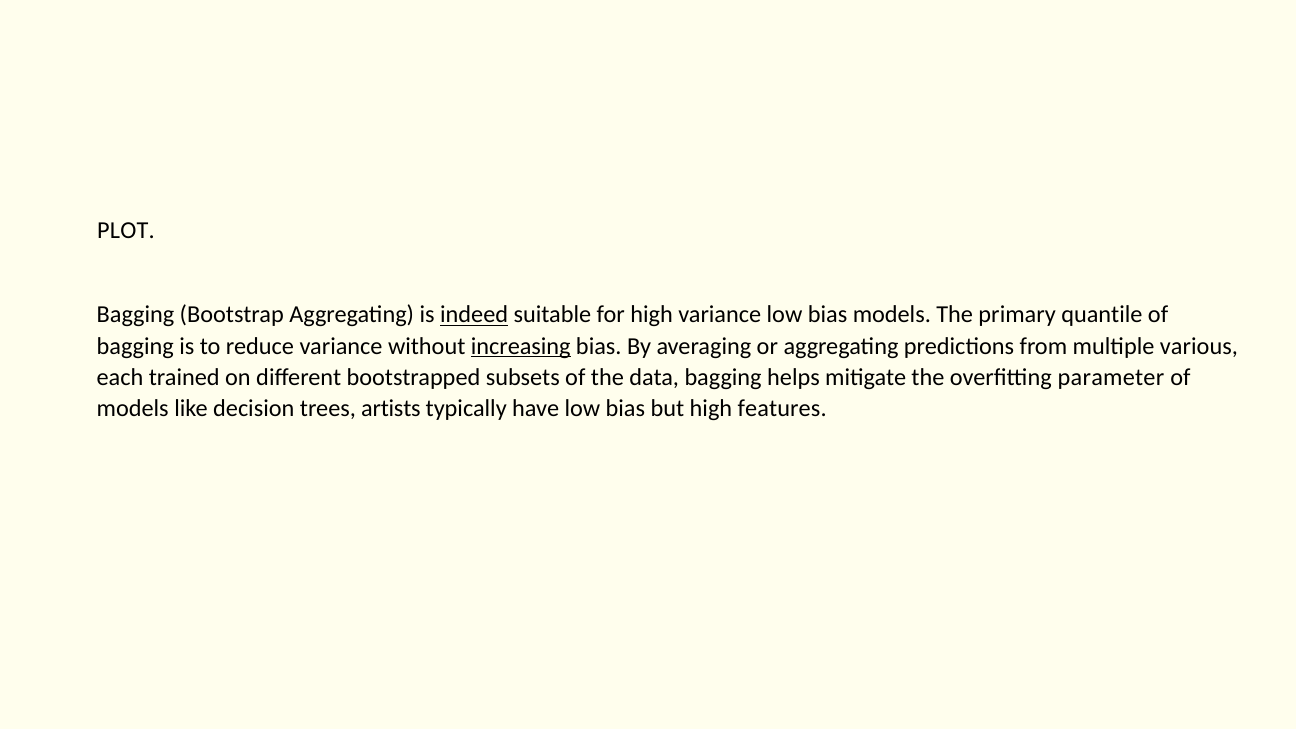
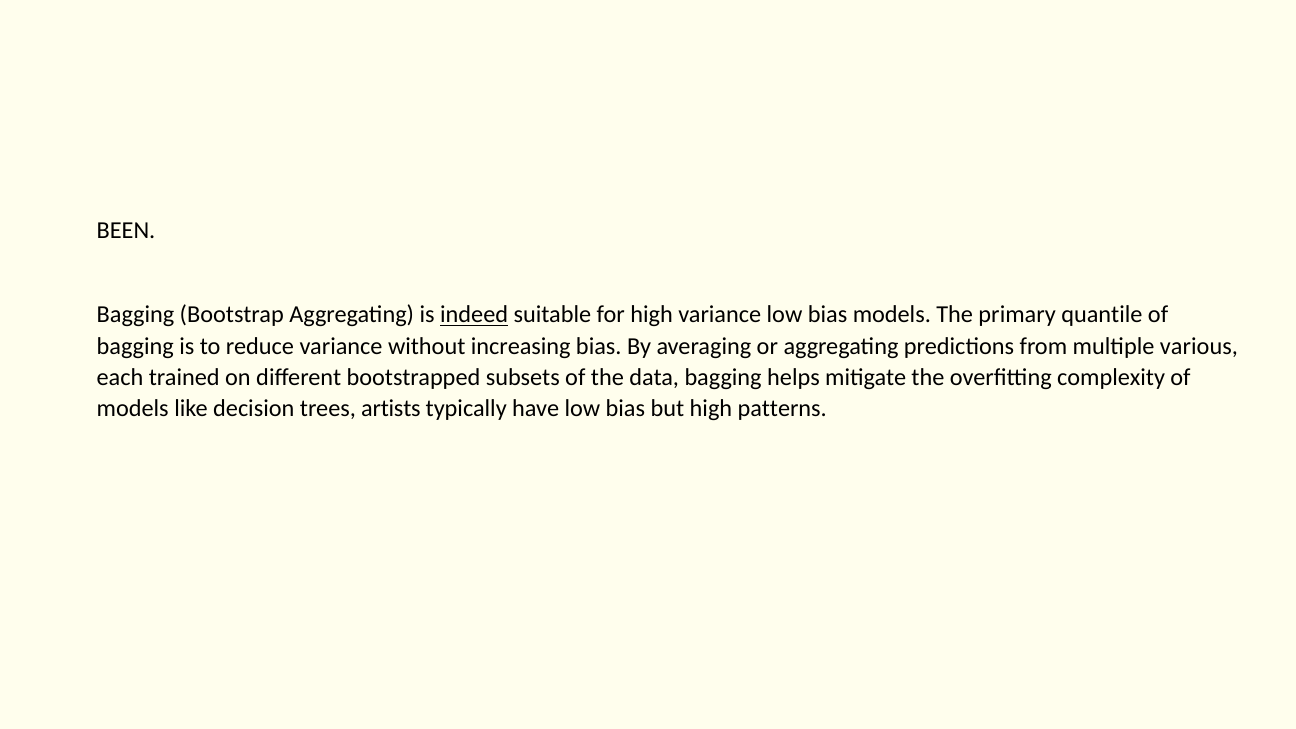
PLOT: PLOT -> BEEN (126, 231)
increasing underline: present -> none (521, 346)
parameter: parameter -> complexity (1111, 377)
features: features -> patterns (782, 408)
